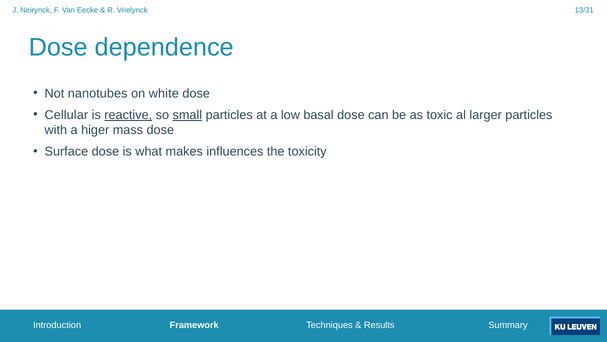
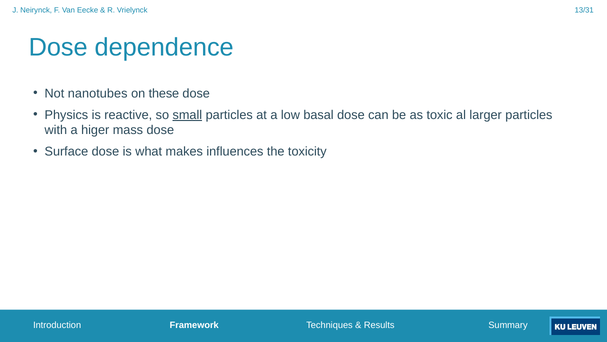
white: white -> these (164, 93)
Cellular: Cellular -> Physics (66, 115)
reactive underline: present -> none (128, 115)
